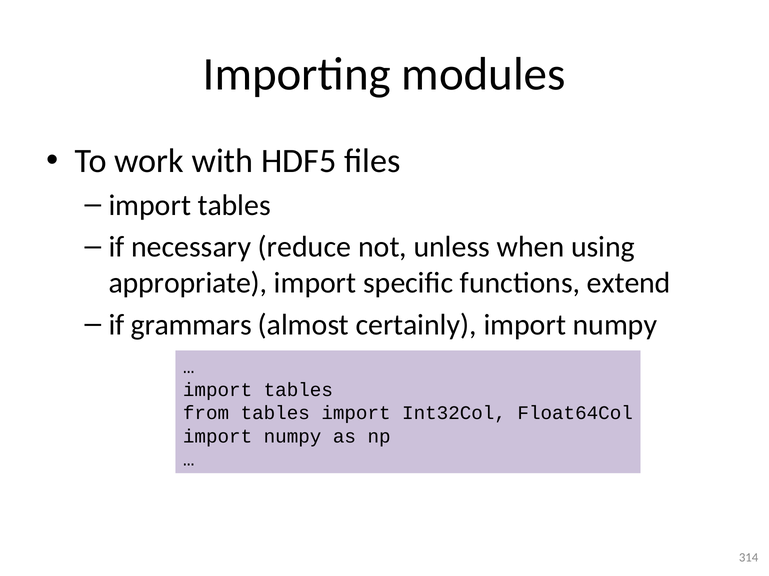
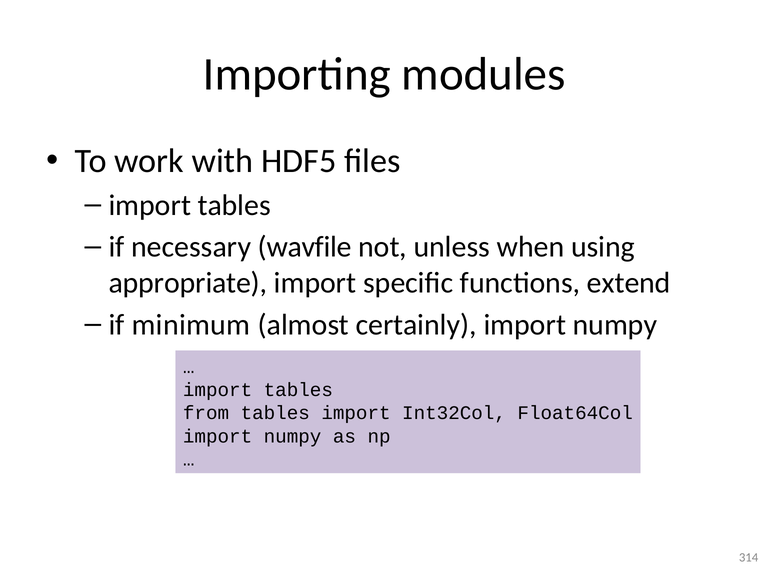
reduce: reduce -> wavfile (305, 247)
grammars: grammars -> minimum (191, 325)
